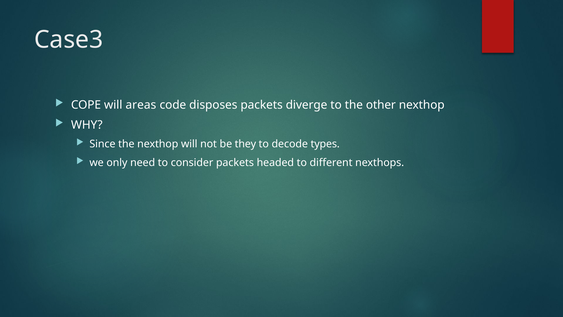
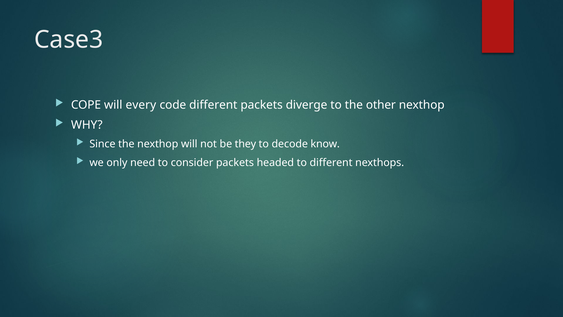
areas: areas -> every (141, 105)
code disposes: disposes -> different (213, 105)
types: types -> know (325, 144)
